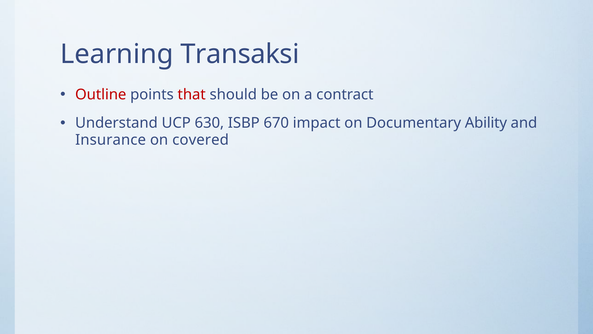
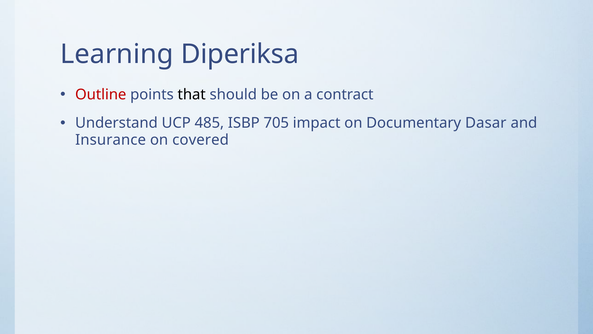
Transaksi: Transaksi -> Diperiksa (240, 54)
that colour: red -> black (192, 94)
630: 630 -> 485 (209, 123)
670: 670 -> 705 (276, 123)
Ability: Ability -> Dasar (486, 123)
